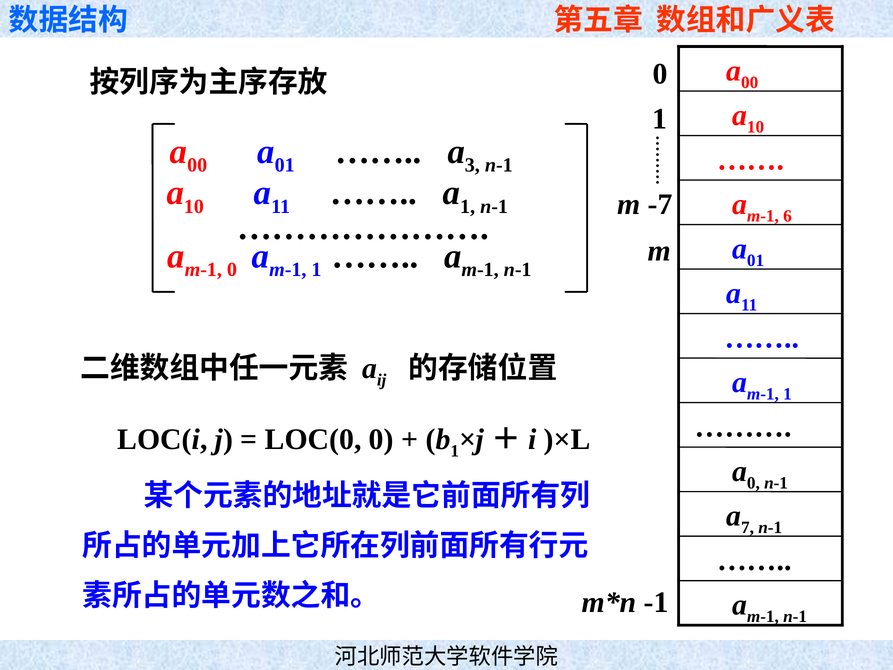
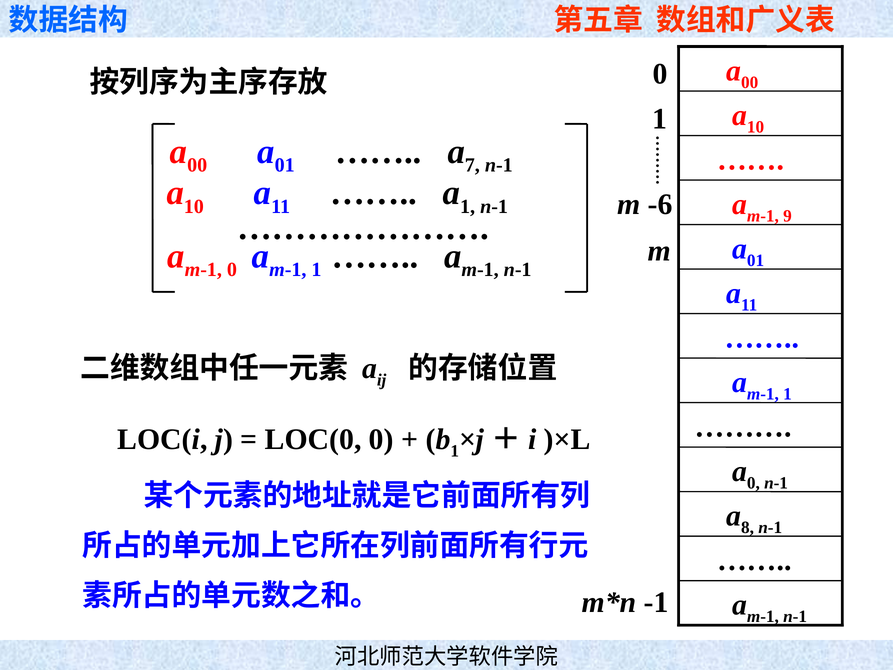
3: 3 -> 7 (472, 165)
6: 6 -> 9 (788, 216)
-7: -7 -> -6 (660, 204)
7: 7 -> 8 (748, 527)
